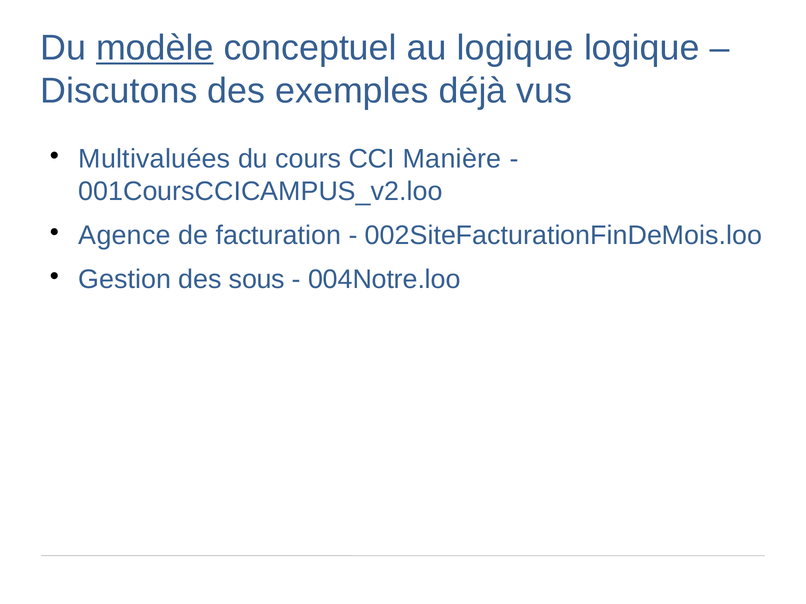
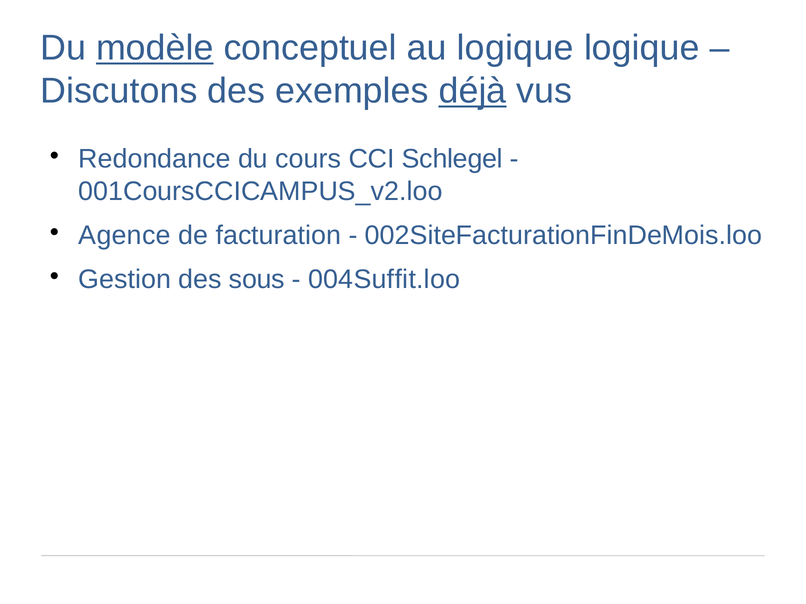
déjà underline: none -> present (473, 91)
Multivaluées: Multivaluées -> Redondance (154, 159)
Manière: Manière -> Schlegel (452, 159)
004Notre.loo: 004Notre.loo -> 004Suffit.loo (384, 280)
